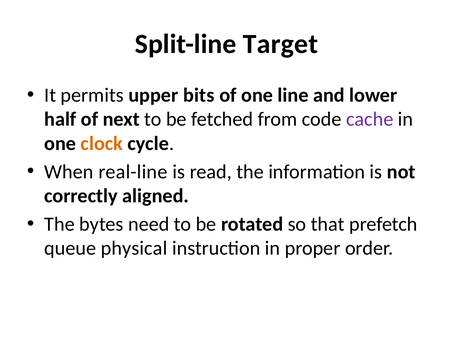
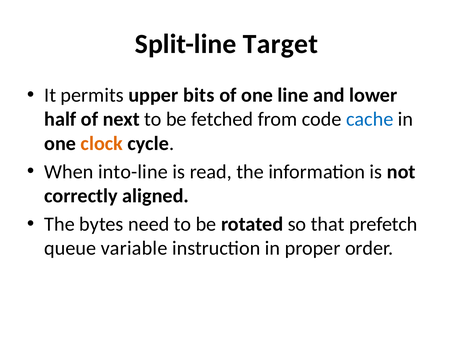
cache colour: purple -> blue (370, 119)
real-line: real-line -> into-line (133, 172)
physical: physical -> variable (134, 249)
